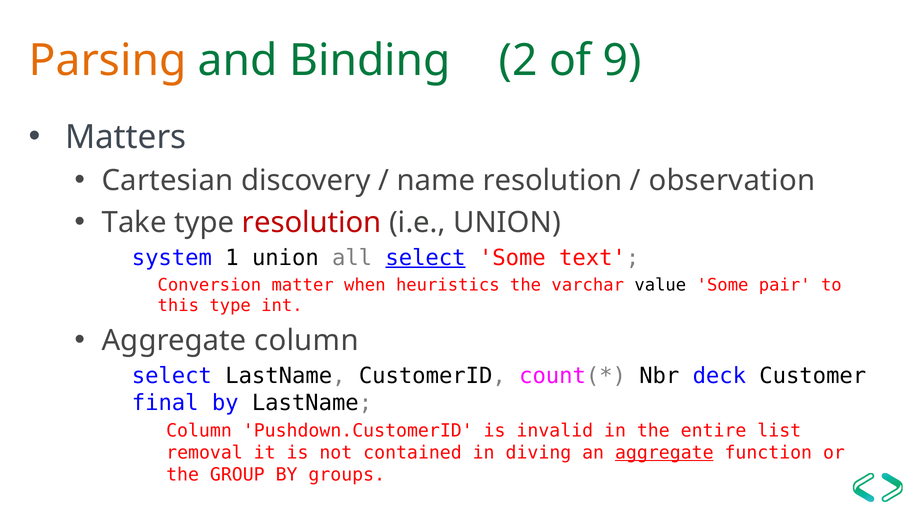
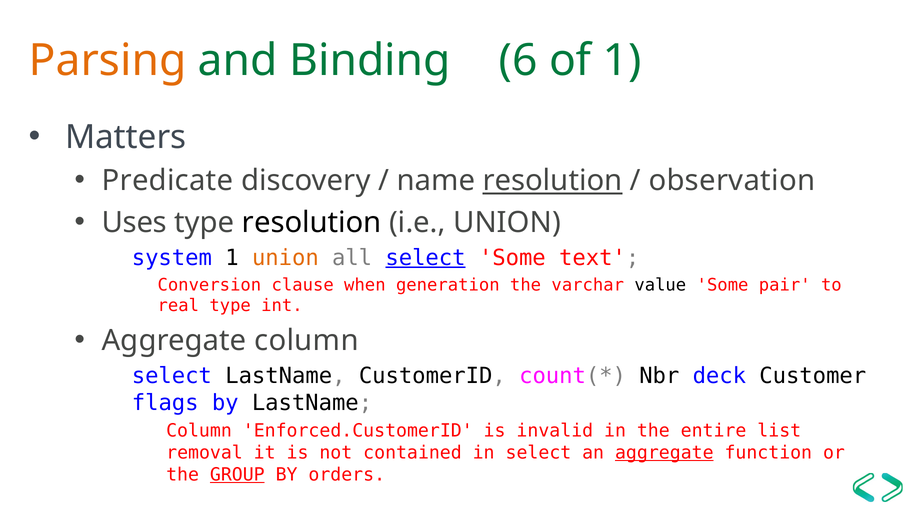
2: 2 -> 6 (518, 60)
of 9: 9 -> 1 (622, 60)
Cartesian: Cartesian -> Predicate (168, 181)
resolution underline: none -> present (553, 181)
Take: Take -> Uses (134, 222)
resolution colour: red -> black (312, 222)
union colour: black -> orange (285, 258)
matter: matter -> clause (303, 285)
heuristics: heuristics -> generation (448, 285)
this: this -> real (178, 305)
final: final -> flags (165, 403)
Pushdown.CustomerID: Pushdown.CustomerID -> Enforced.CustomerID (358, 431)
in diving: diving -> select (538, 452)
GROUP underline: none -> present (237, 474)
groups: groups -> orders (347, 474)
